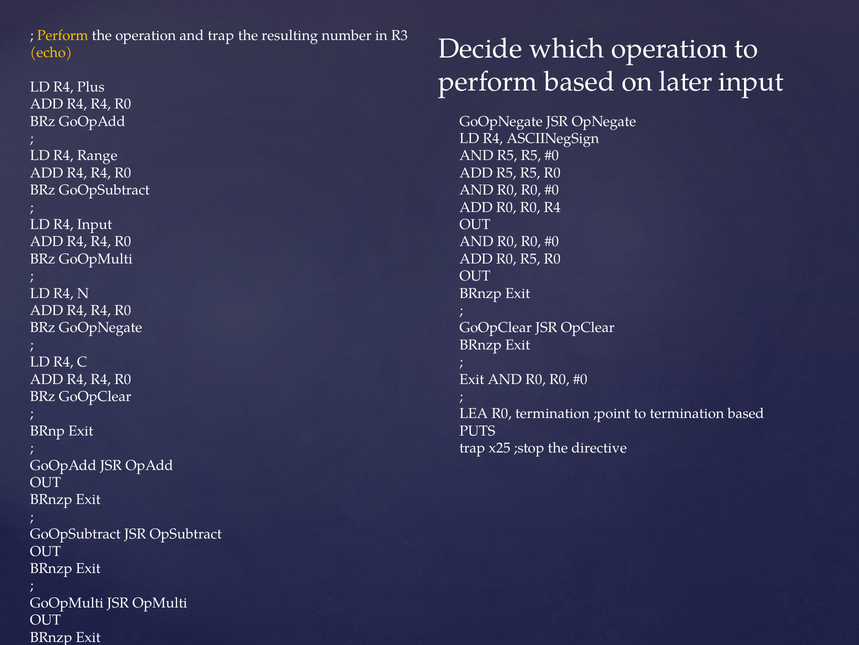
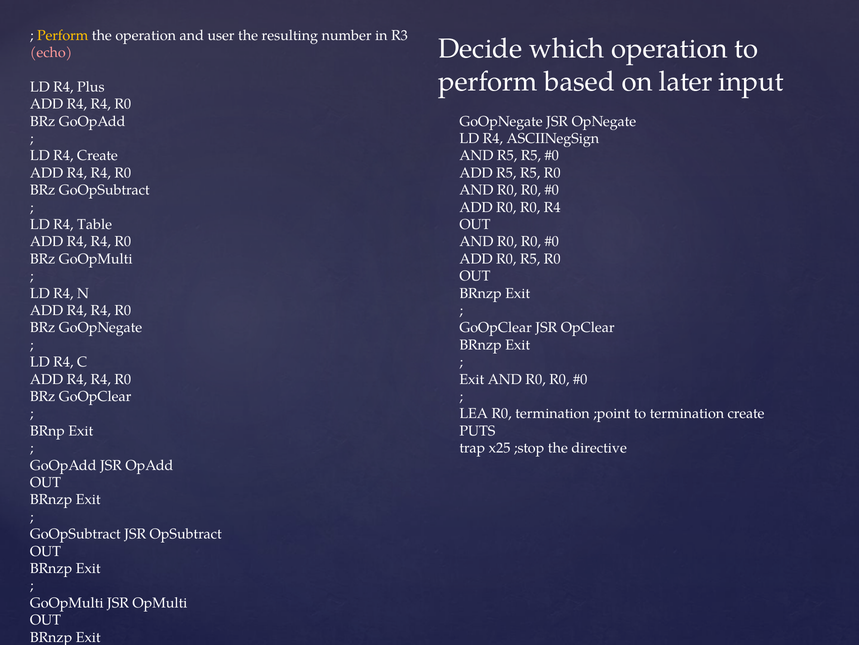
and trap: trap -> user (221, 35)
echo colour: yellow -> pink (51, 52)
R4 Range: Range -> Create (97, 156)
R4 Input: Input -> Table (95, 224)
termination based: based -> create (746, 413)
